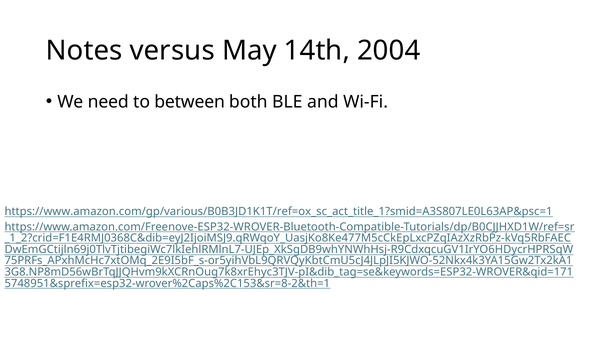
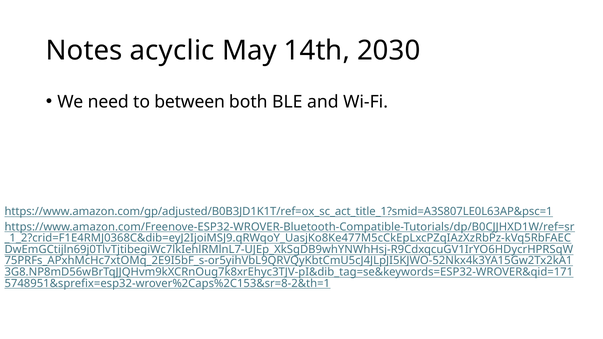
versus: versus -> acyclic (172, 51)
2004: 2004 -> 2030 (389, 51)
https://www.amazon.com/gp/various/B0B3JD1K1T/ref=ox_sc_act_title_1?smid=A3S807LE0L63AP&psc=1: https://www.amazon.com/gp/various/B0B3JD1K1T/ref=ox_sc_act_title_1?smid=A3S807LE0L63AP&psc=1 -> https://www.amazon.com/gp/adjusted/B0B3JD1K1T/ref=ox_sc_act_title_1?smid=A3S807LE0L63AP&psc=1 (279, 212)
